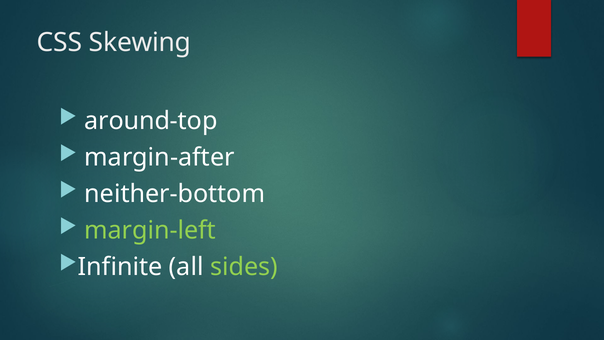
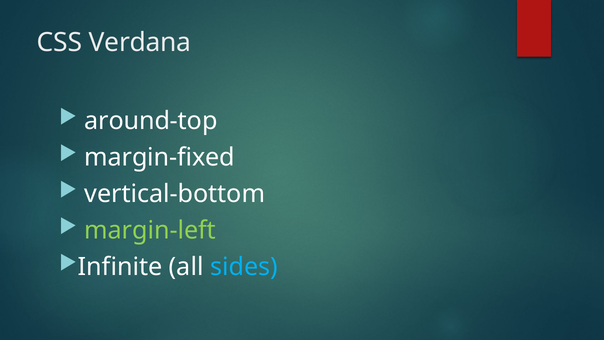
Skewing: Skewing -> Verdana (140, 42)
margin-after: margin-after -> margin-fixed (160, 157)
neither-bottom: neither-bottom -> vertical-bottom (175, 194)
sides colour: light green -> light blue (244, 267)
